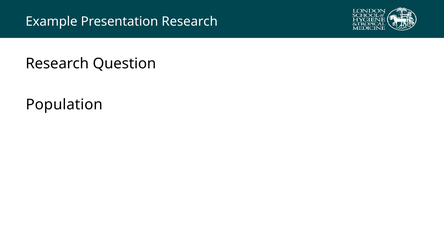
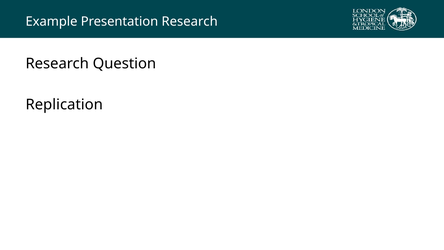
Population: Population -> Replication (64, 105)
